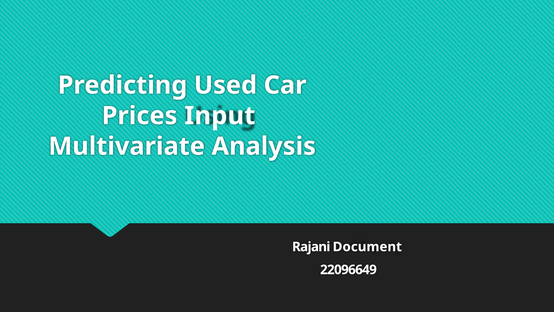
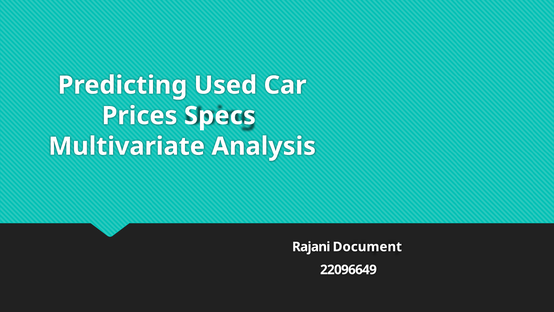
Input: Input -> Specs (220, 116)
